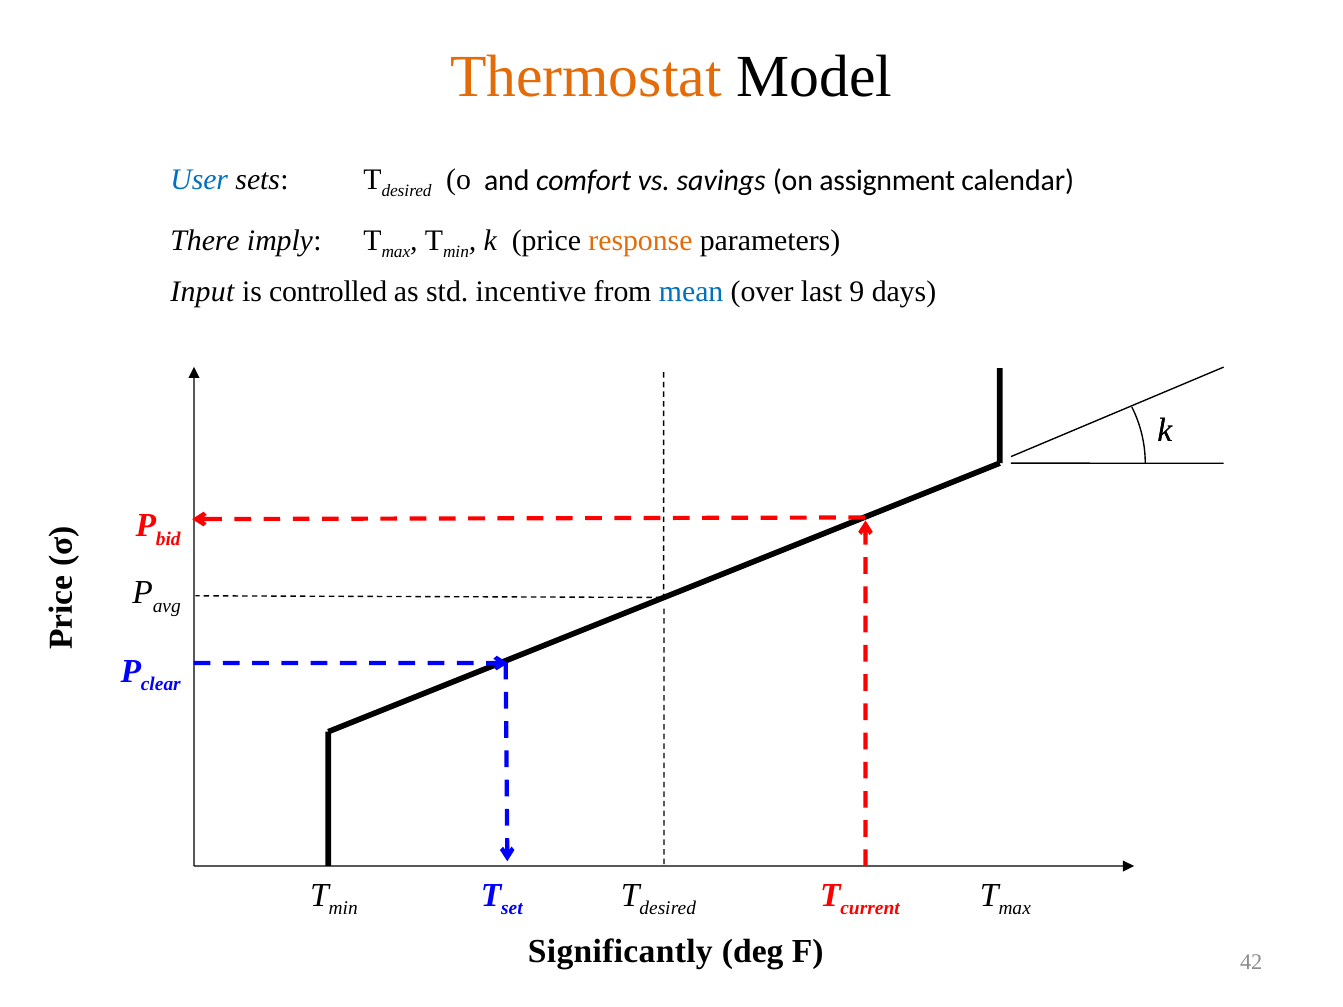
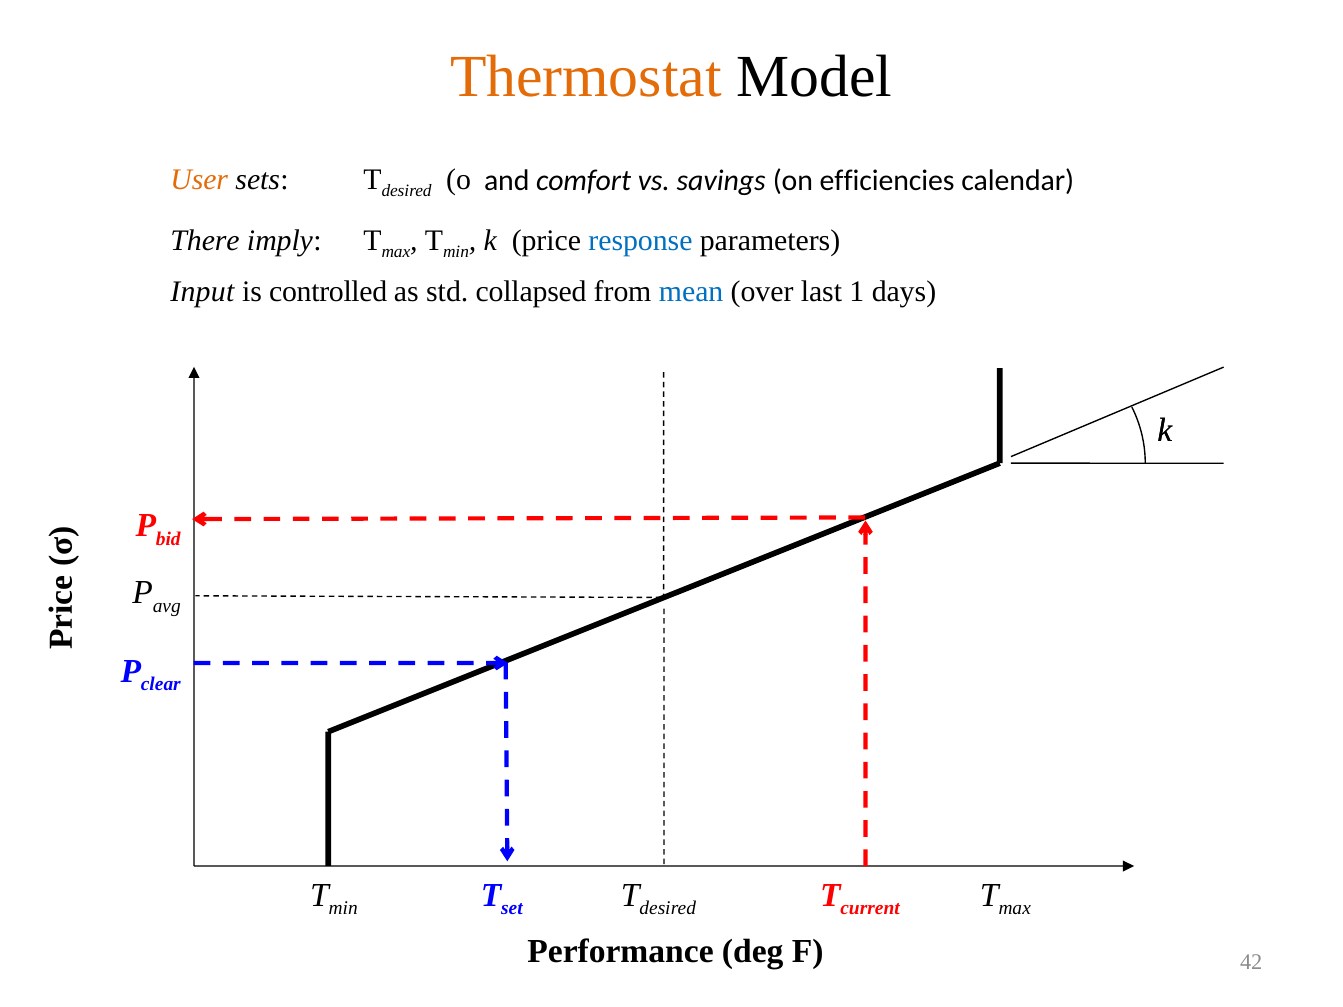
User colour: blue -> orange (199, 180)
assignment: assignment -> efficiencies (887, 180)
response colour: orange -> blue (640, 241)
incentive: incentive -> collapsed (531, 292)
9: 9 -> 1 (857, 292)
Significantly: Significantly -> Performance (621, 951)
